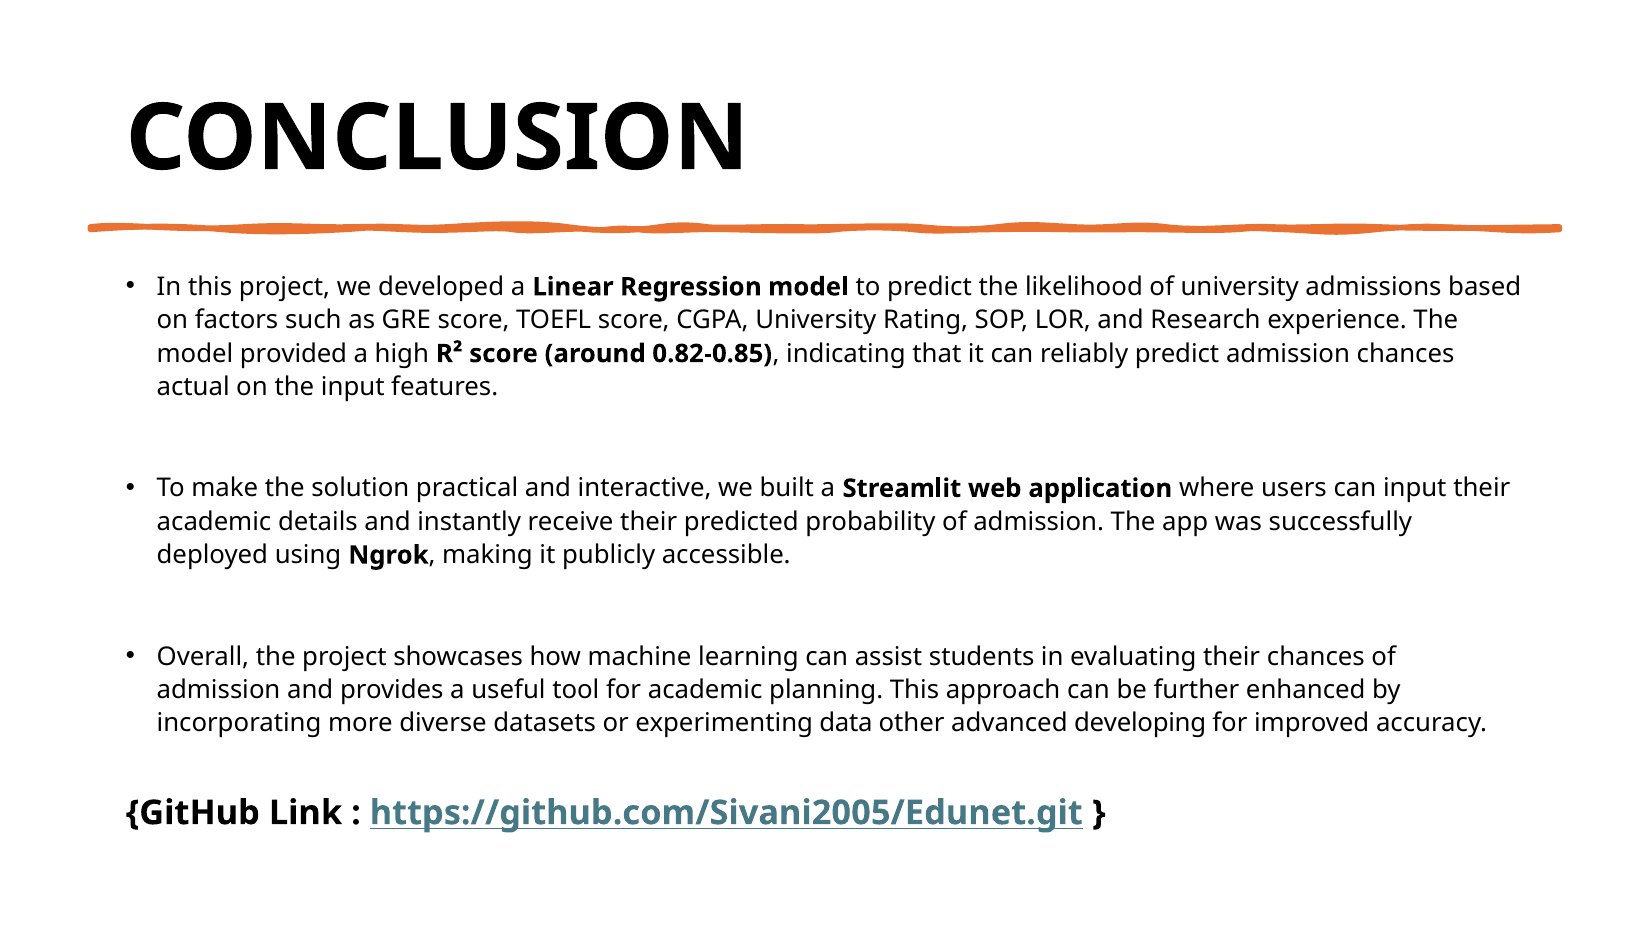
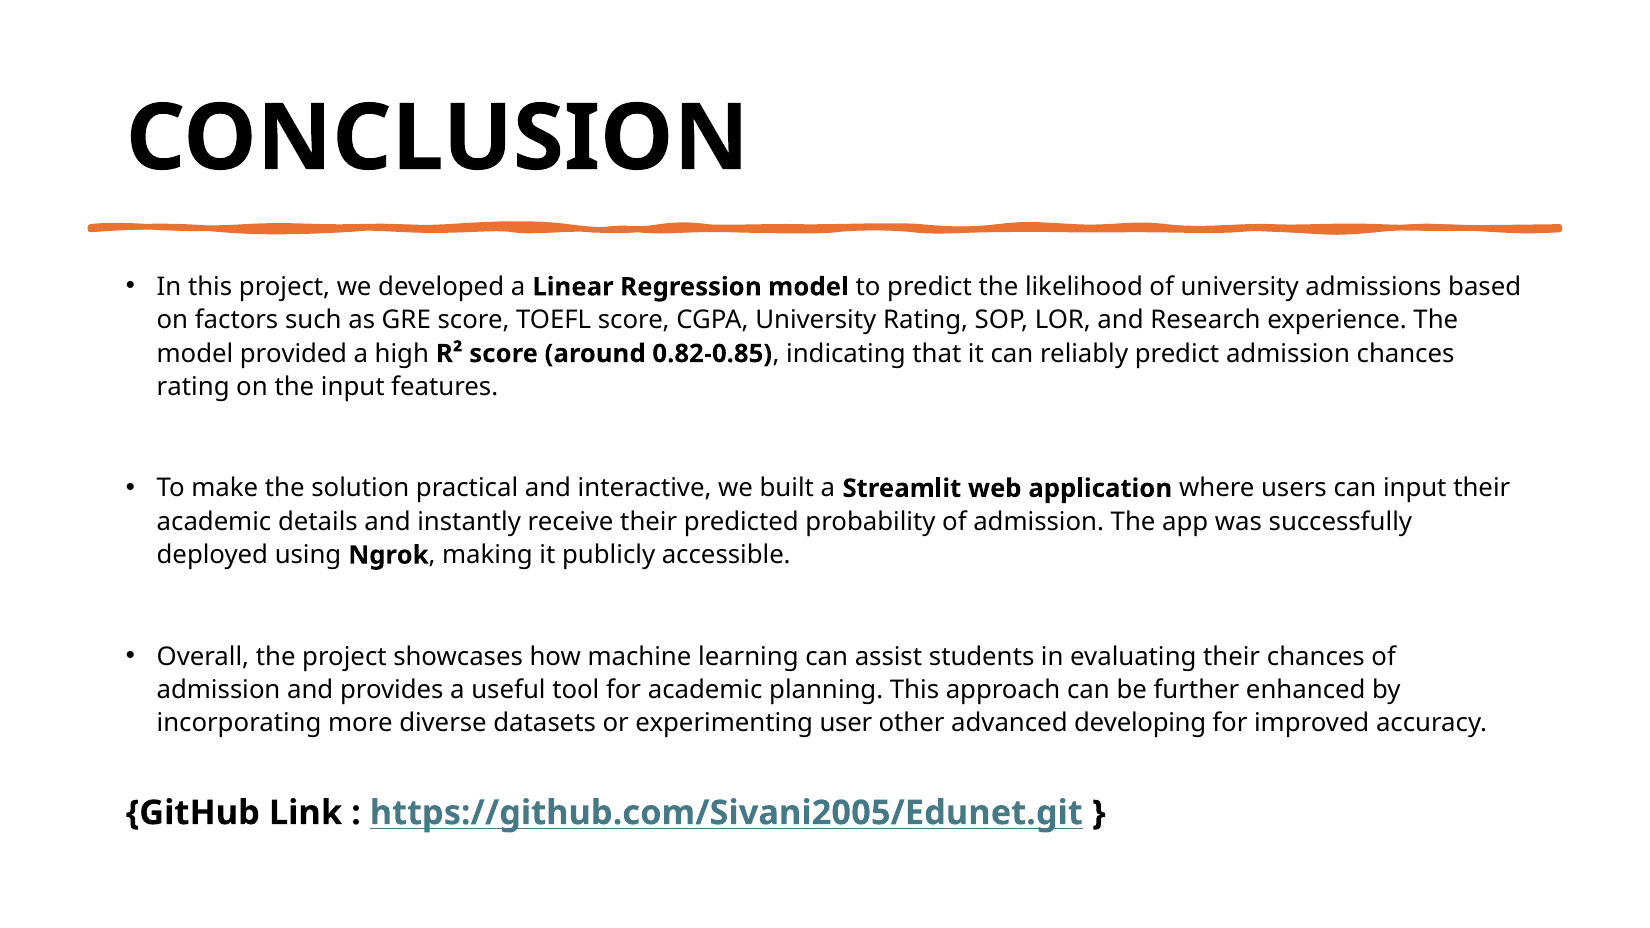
actual: actual -> rating (193, 387)
data: data -> user (846, 723)
